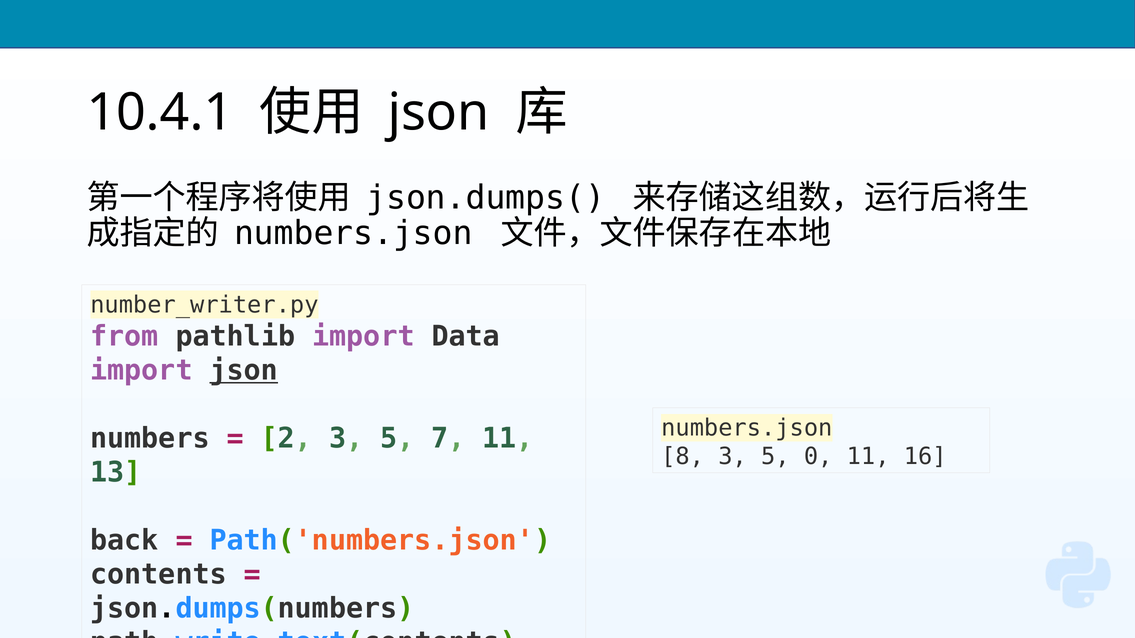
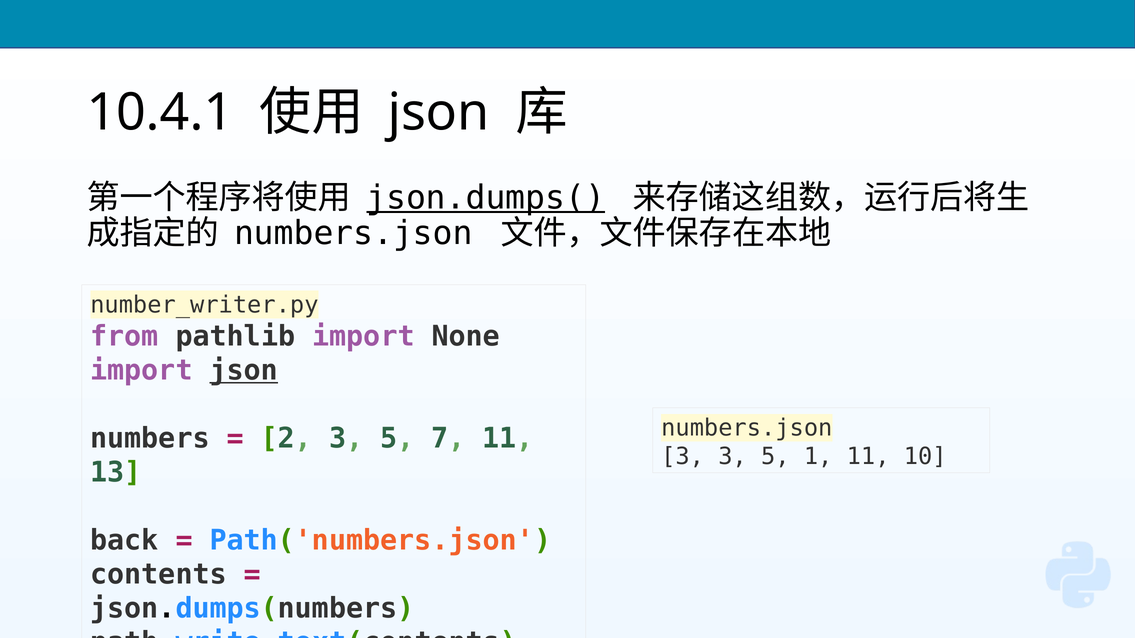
json.dumps( underline: none -> present (486, 198)
Data: Data -> None (466, 337)
8: 8 -> 3 (683, 457)
0: 0 -> 1 (818, 457)
16: 16 -> 10 (925, 457)
